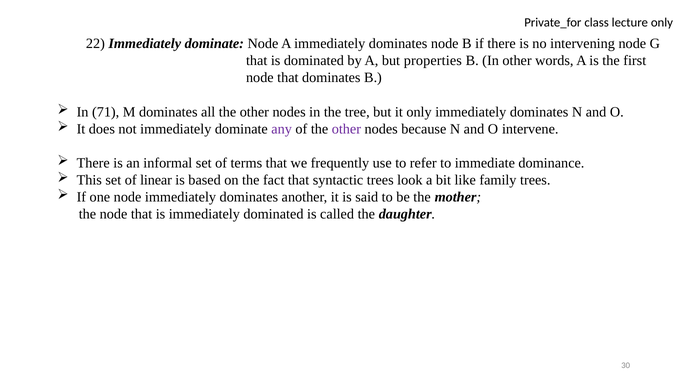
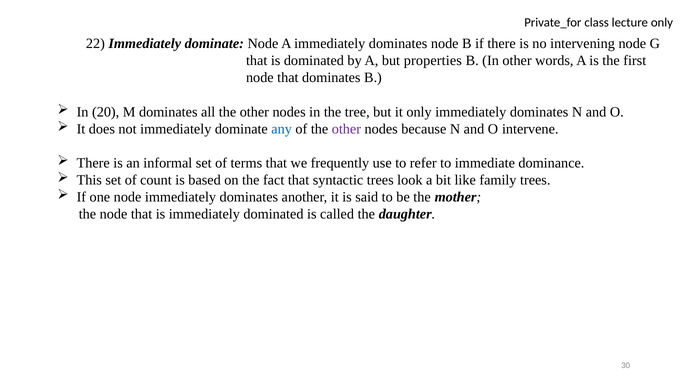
71: 71 -> 20 (106, 112)
any colour: purple -> blue (282, 129)
linear: linear -> count (156, 180)
